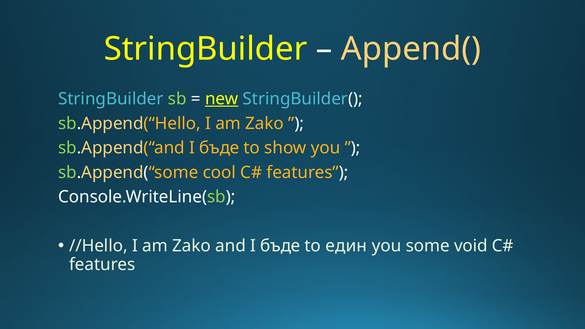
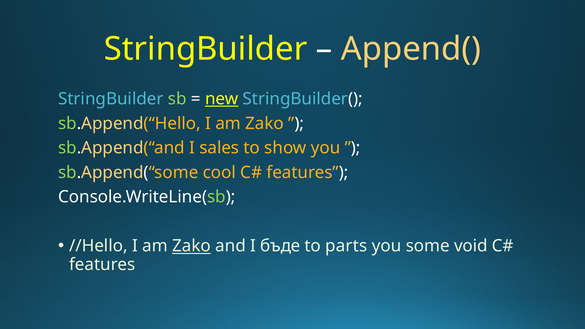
sb.Append(“and I бъде: бъде -> sales (219, 148)
Zako underline: none -> present (191, 246)
един: един -> parts (346, 246)
